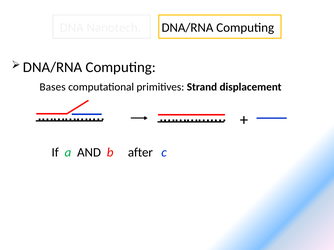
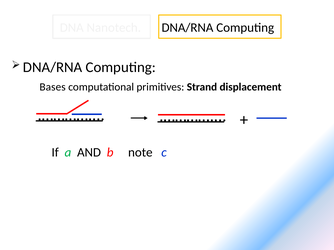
after: after -> note (140, 153)
